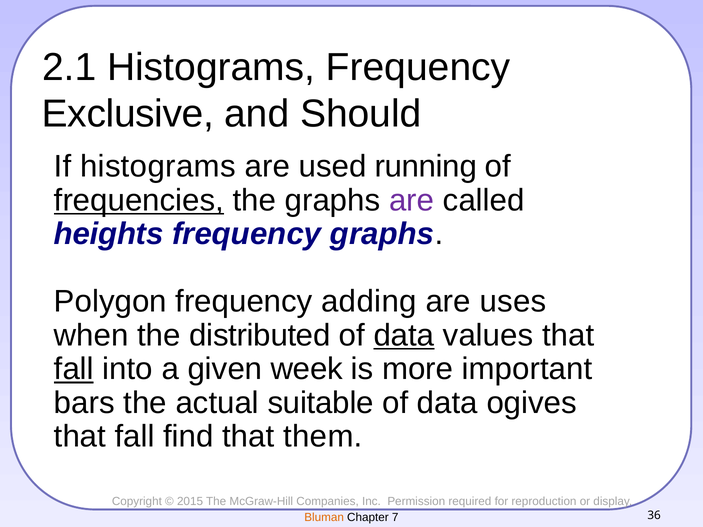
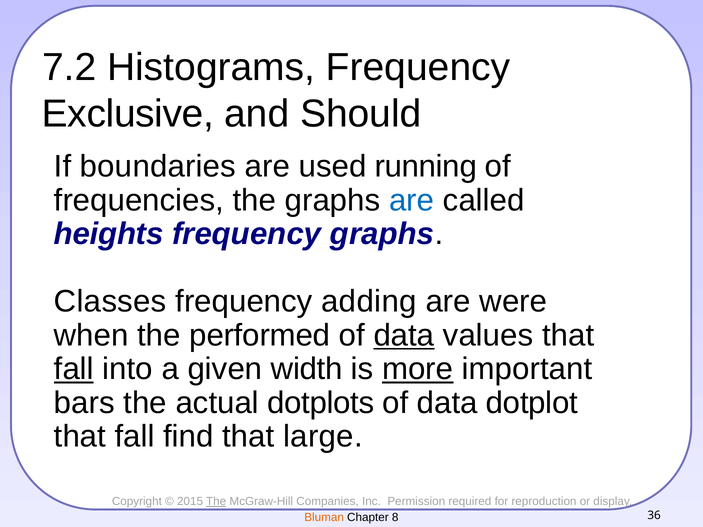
2.1: 2.1 -> 7.2 (69, 67)
If histograms: histograms -> boundaries (158, 167)
frequencies underline: present -> none (139, 200)
are colour: purple -> blue (412, 200)
Polygon: Polygon -> Classes (110, 302)
uses: uses -> were (513, 302)
distributed: distributed -> performed (260, 335)
week: week -> width (307, 369)
more underline: none -> present (418, 369)
suitable: suitable -> dotplots (321, 403)
ogives: ogives -> dotplot (532, 403)
them: them -> large (323, 437)
The underline: none -> present (216, 502)
7: 7 -> 8 (395, 517)
